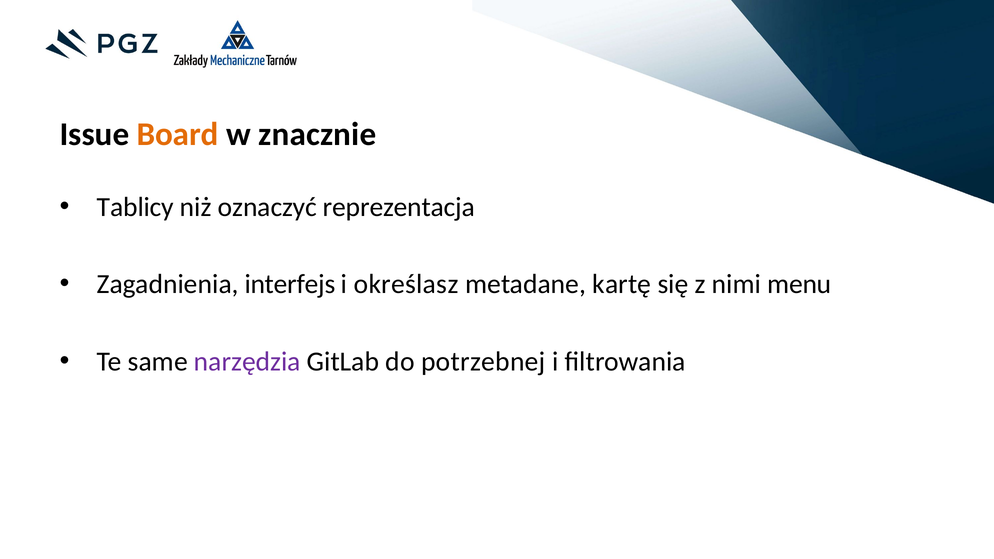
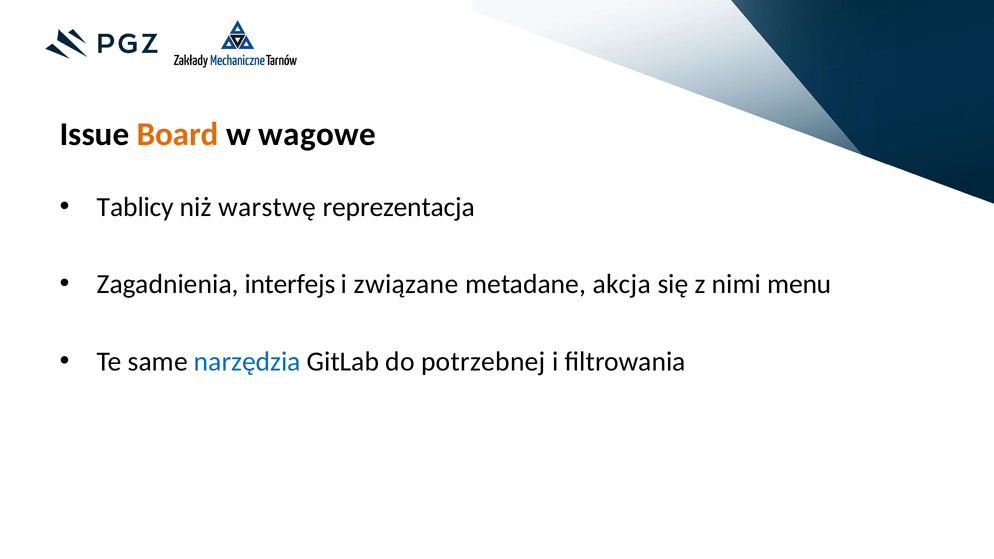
znacznie: znacznie -> wagowe (317, 135)
oznaczyć: oznaczyć -> warstwę (267, 207)
określasz: określasz -> związane (406, 284)
kartę: kartę -> akcja (622, 284)
narzędzia colour: purple -> blue (247, 362)
